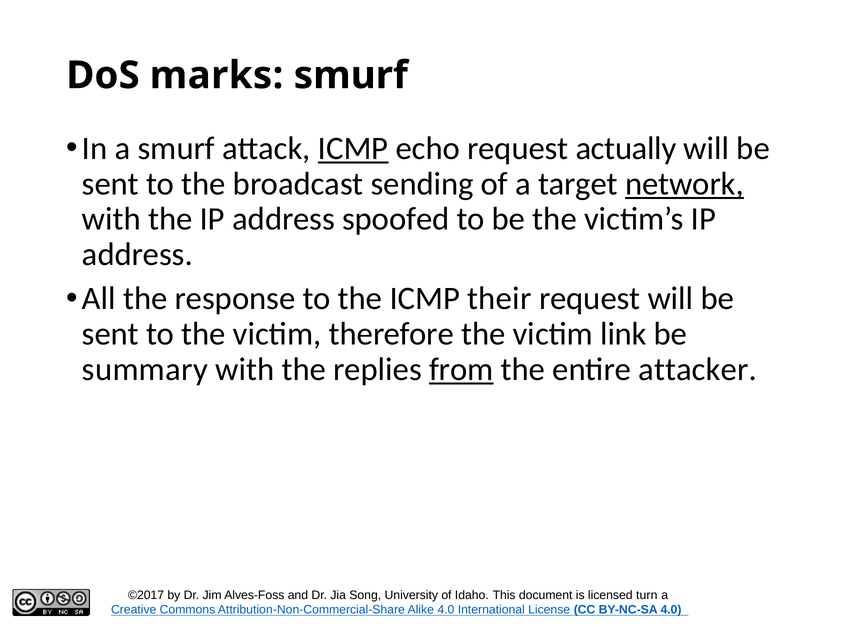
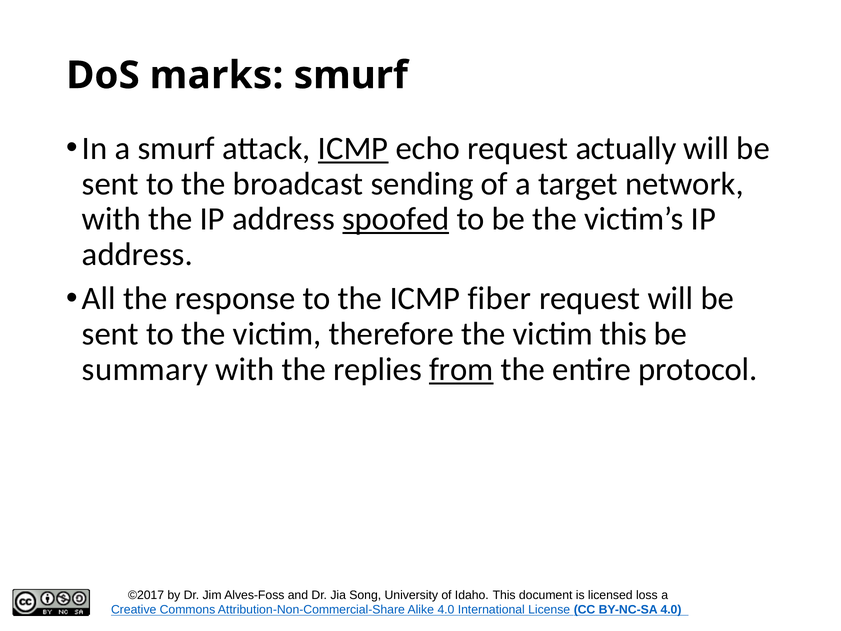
network underline: present -> none (684, 184)
spoofed underline: none -> present (396, 219)
their: their -> fiber (499, 298)
victim link: link -> this (624, 334)
attacker: attacker -> protocol (698, 369)
turn: turn -> loss (647, 595)
